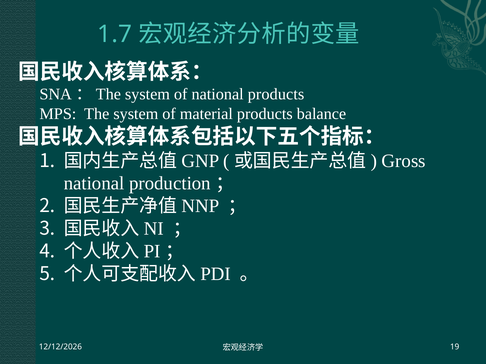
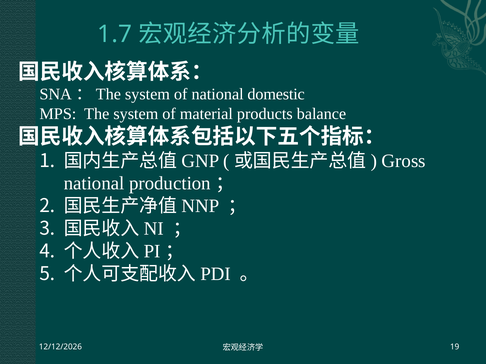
national products: products -> domestic (276, 94)
